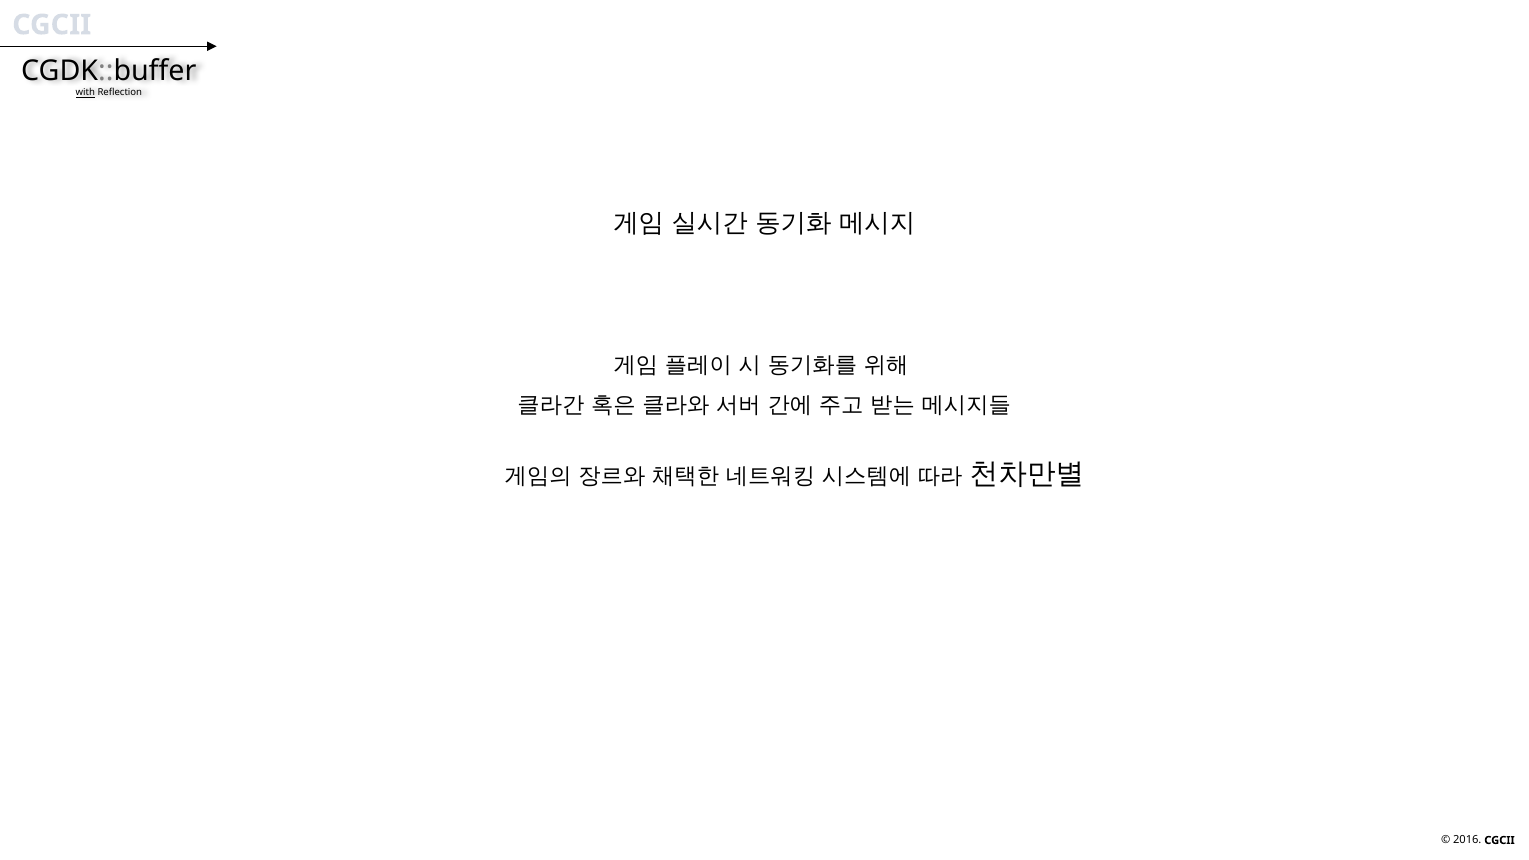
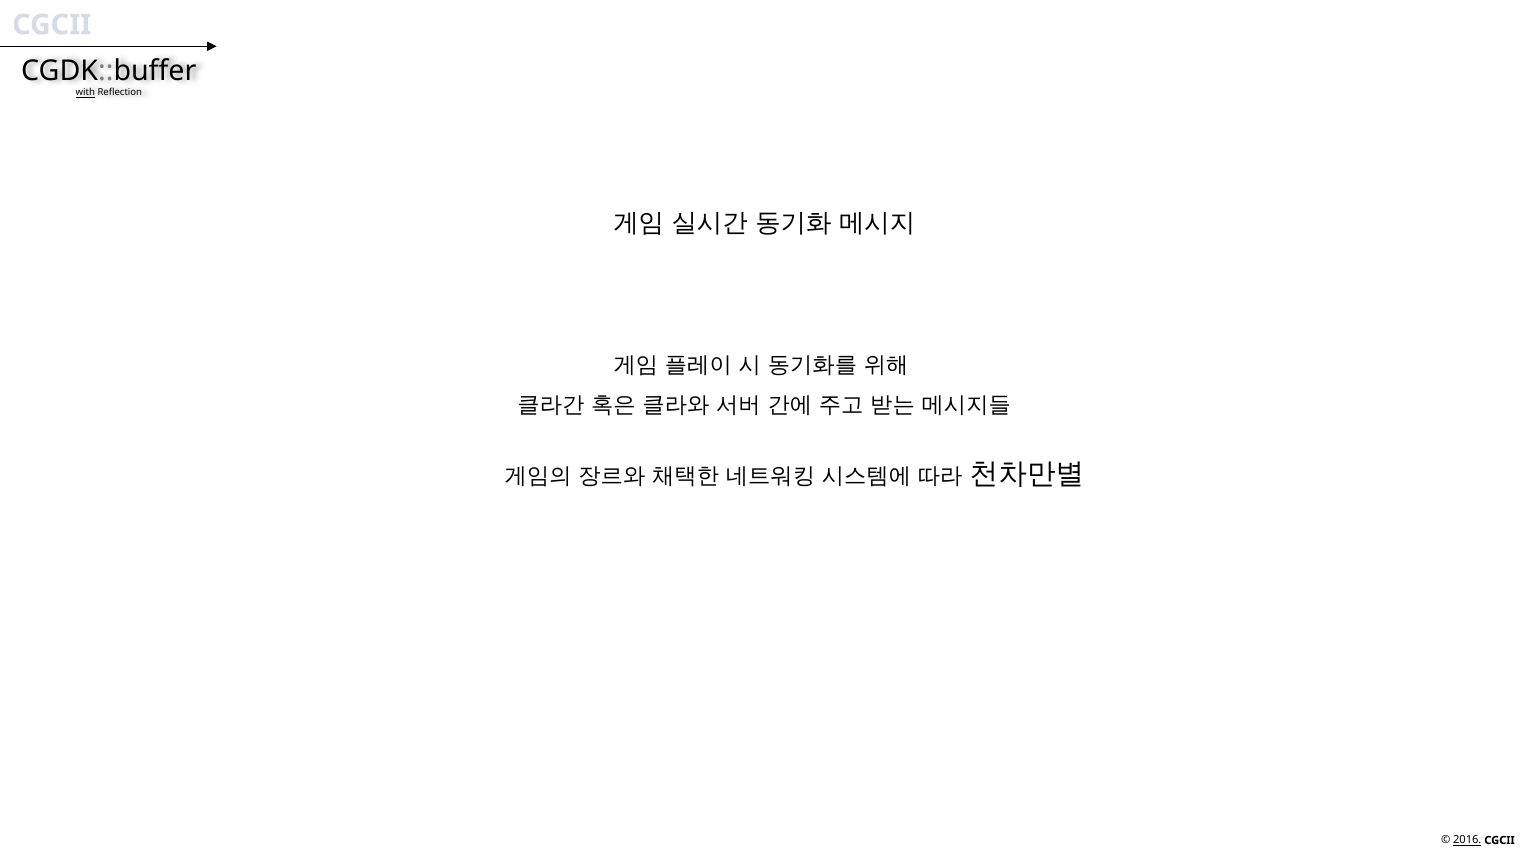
2016 underline: none -> present (1467, 840)
